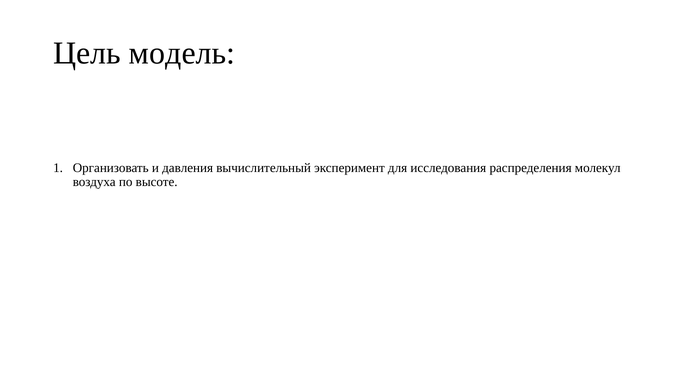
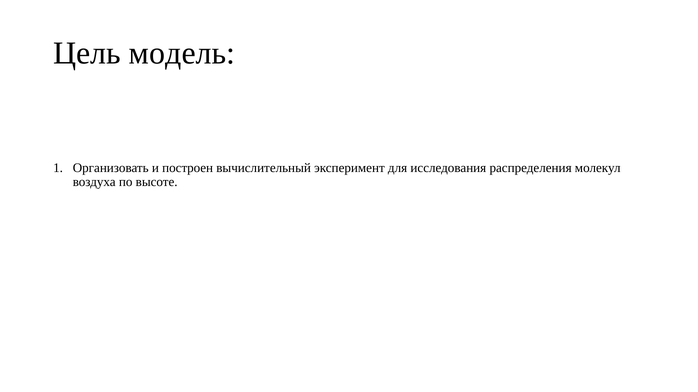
давления: давления -> построен (188, 168)
